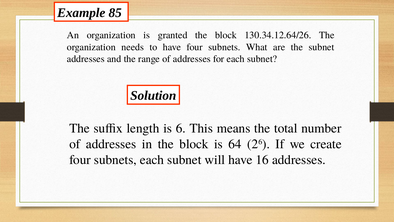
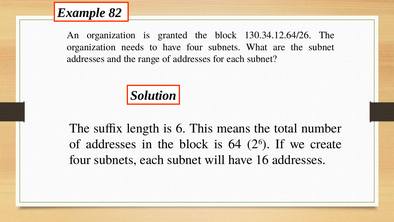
85: 85 -> 82 (115, 13)
